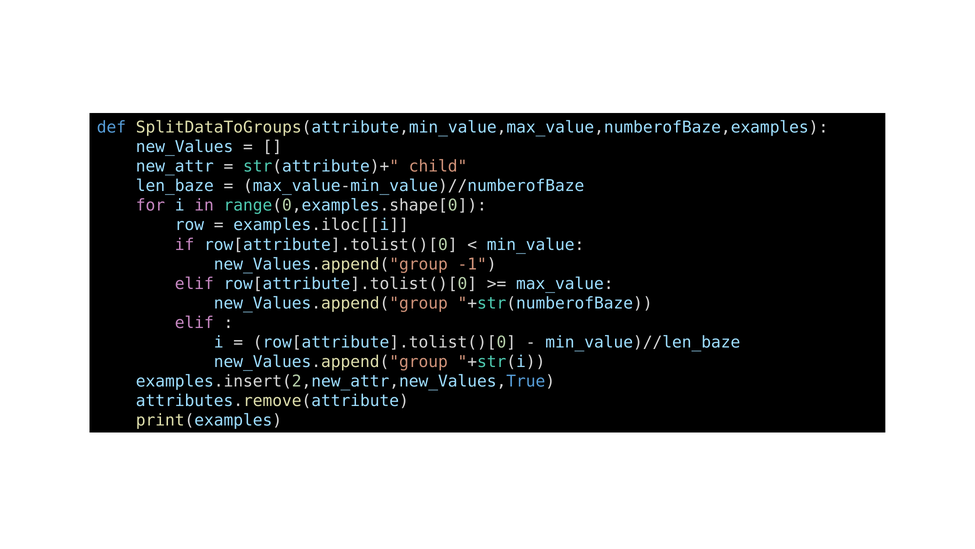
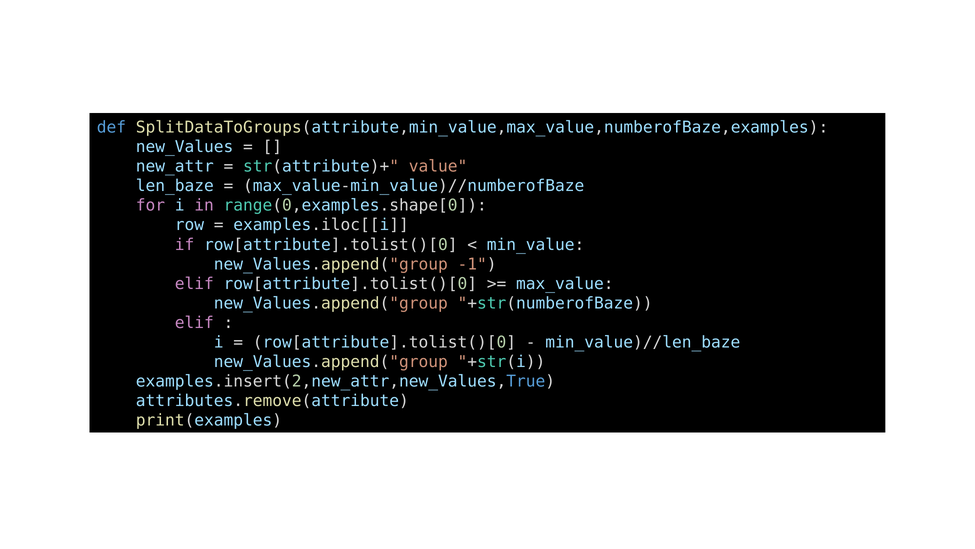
child: child -> value (438, 166)
